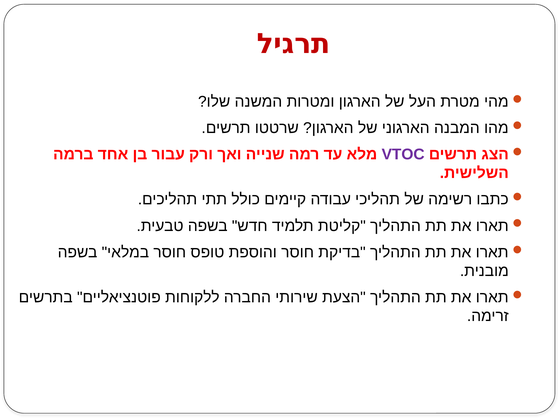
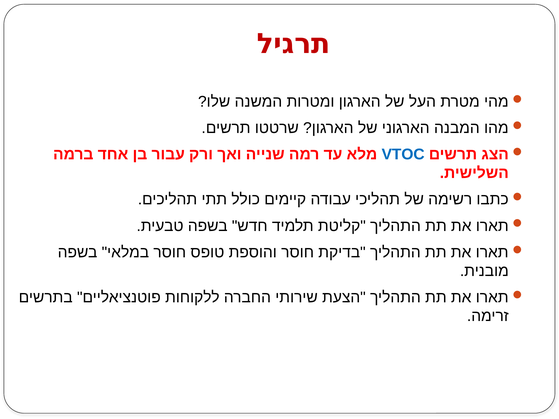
VTOC colour: purple -> blue (403, 155)
